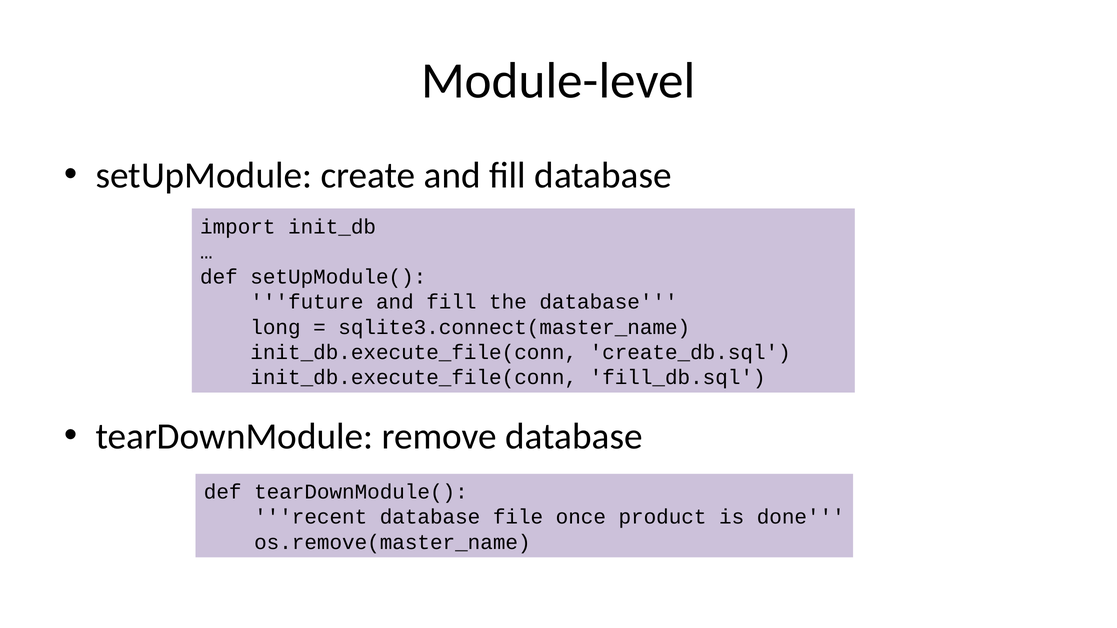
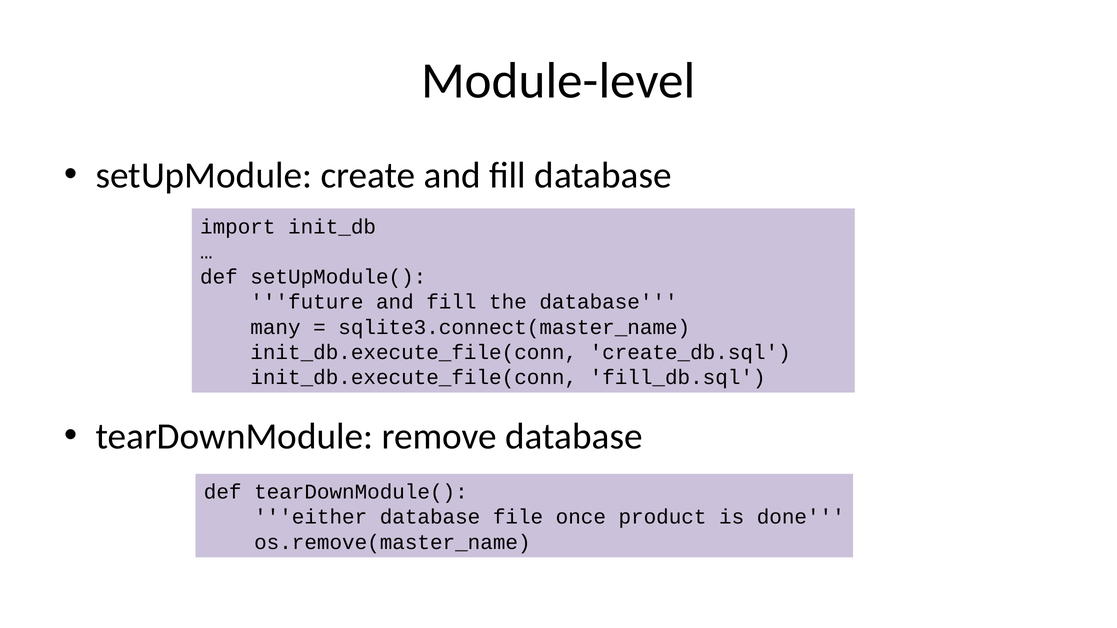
long: long -> many (275, 327)
recent: recent -> either (311, 517)
